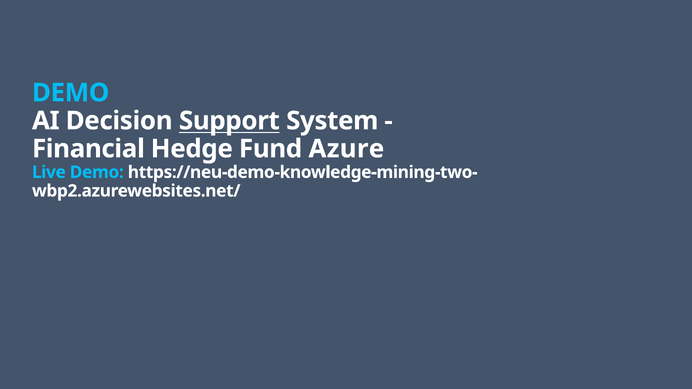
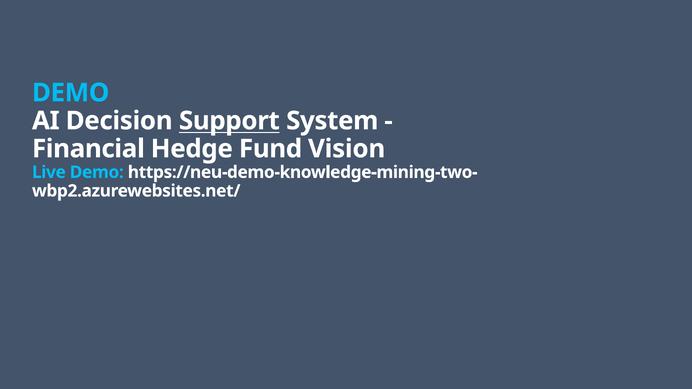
Azure: Azure -> Vision (347, 149)
